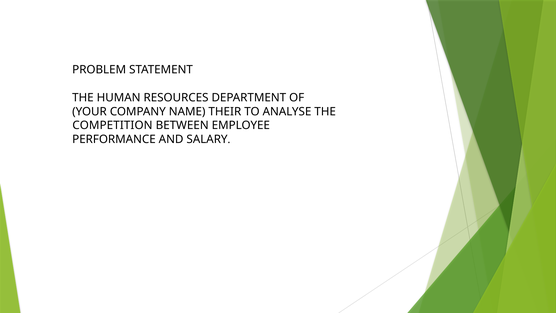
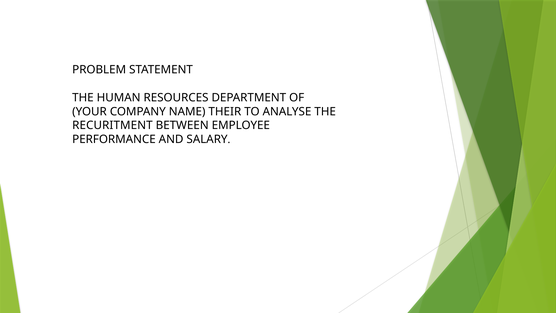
COMPETITION: COMPETITION -> RECURITMENT (112, 125)
